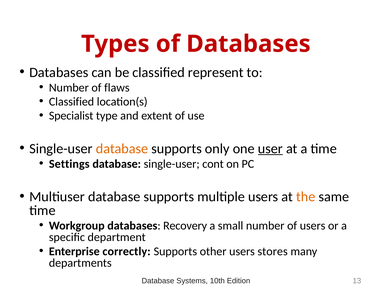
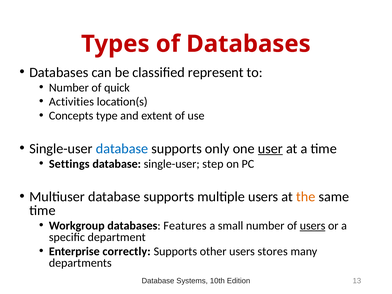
flaws: flaws -> quick (117, 88)
Classified: Classified -> Activities (71, 102)
Specialist: Specialist -> Concepts (71, 116)
database colour: orange -> blue (122, 149)
cont: cont -> step (213, 164)
Recovery: Recovery -> Features (185, 226)
users underline: none -> present (313, 226)
